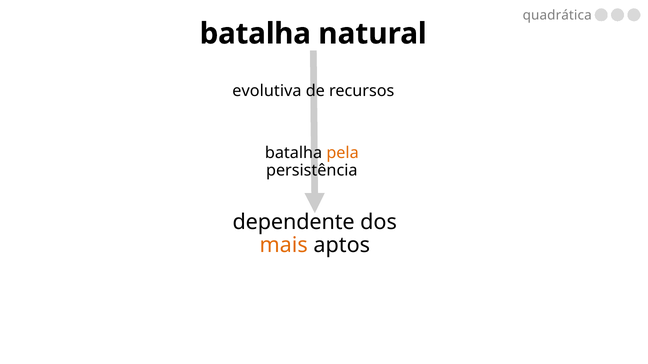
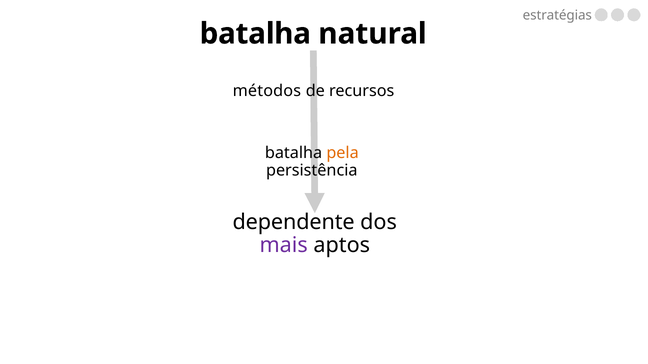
quadrática: quadrática -> estratégias (557, 15)
evolutiva: evolutiva -> métodos (267, 91)
mais colour: orange -> purple (284, 246)
